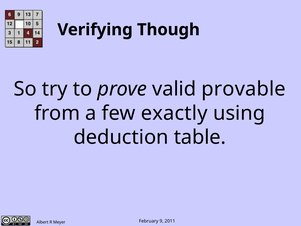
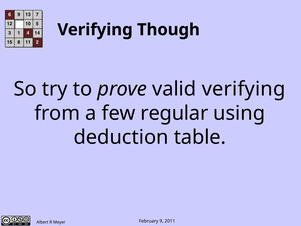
valid provable: provable -> verifying (244, 89)
exactly: exactly -> regular (174, 113)
